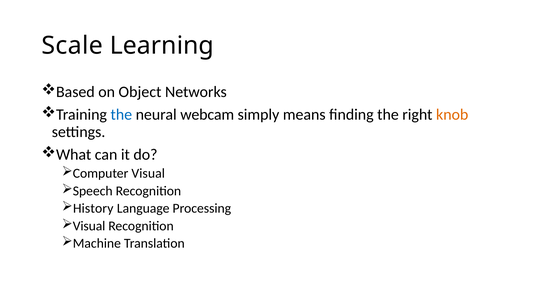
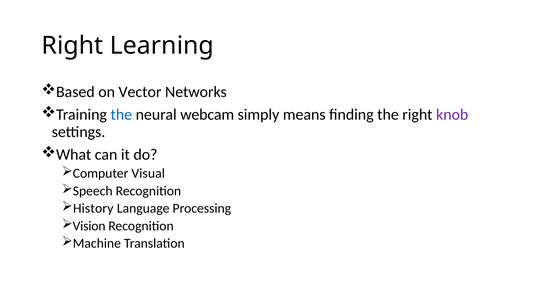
Scale: Scale -> Right (72, 46)
Object: Object -> Vector (140, 92)
knob colour: orange -> purple (452, 115)
Visual: Visual -> Vision (89, 226)
